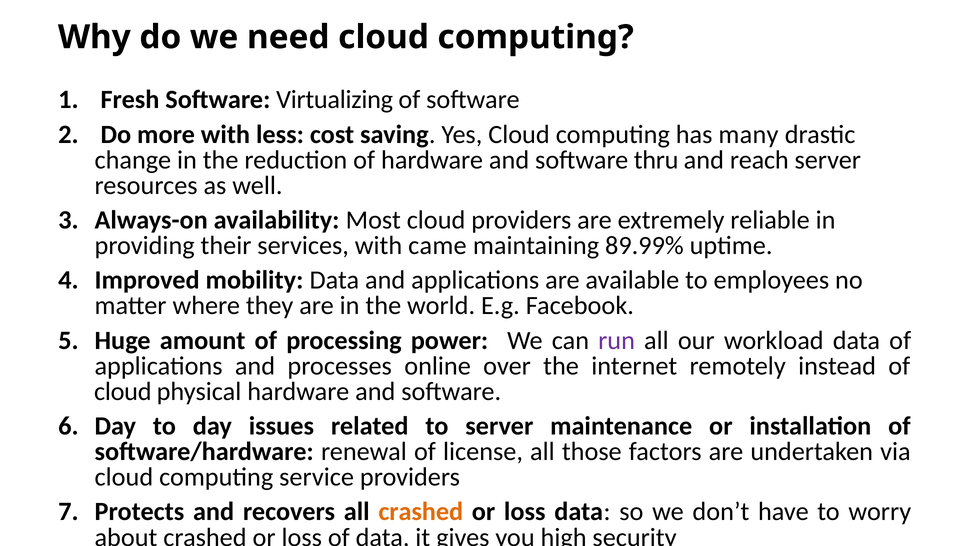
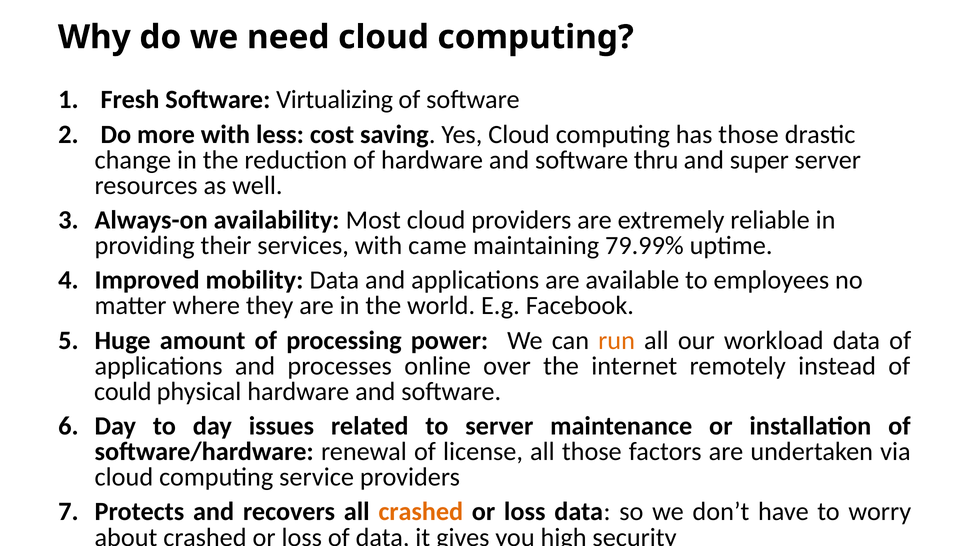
has many: many -> those (749, 134)
reach: reach -> super (759, 160)
89.99%: 89.99% -> 79.99% (644, 245)
run colour: purple -> orange (617, 340)
cloud: cloud -> could (123, 391)
